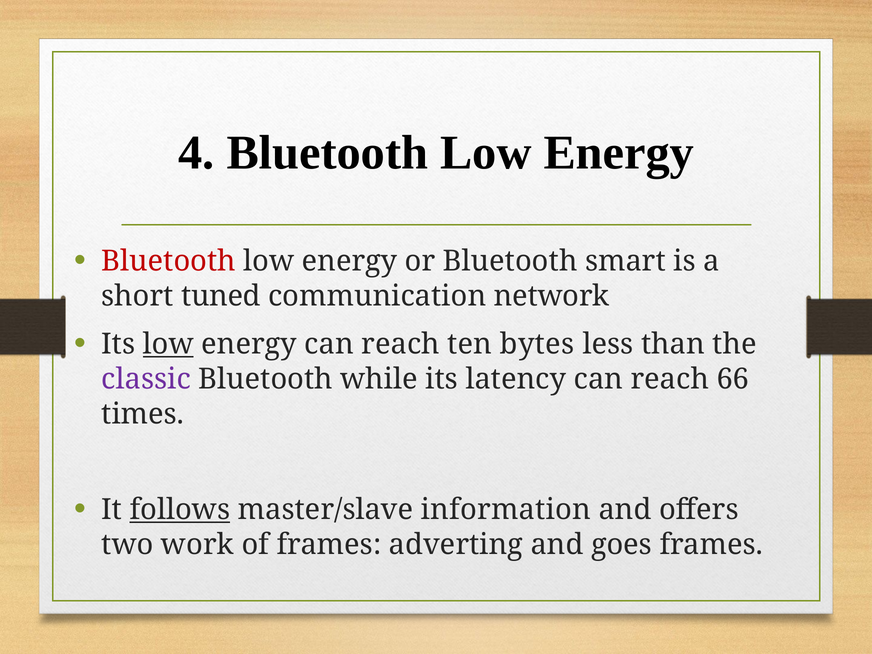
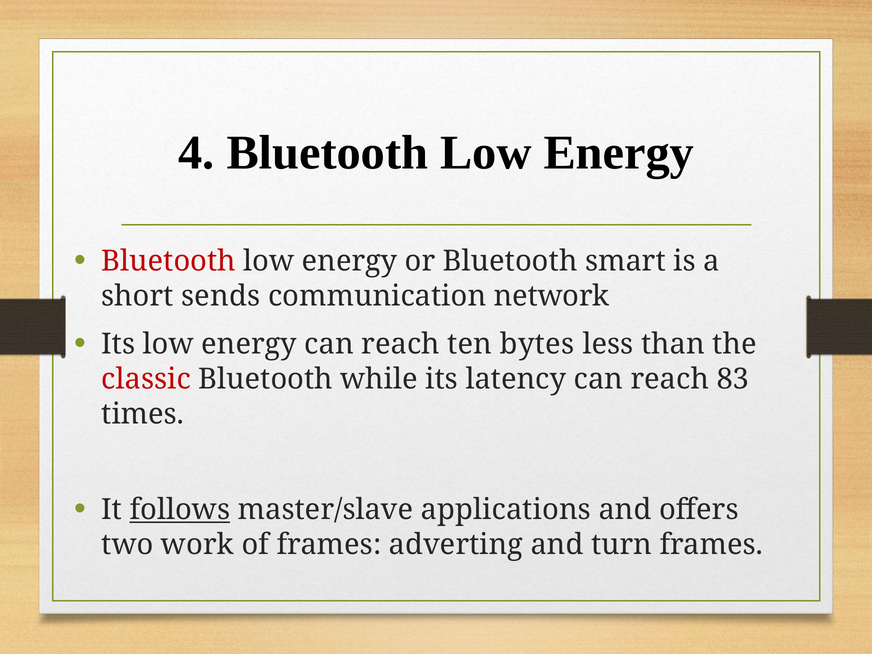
tuned: tuned -> sends (221, 296)
low underline: present -> none (168, 344)
classic colour: purple -> red (146, 379)
66: 66 -> 83 (733, 379)
information: information -> applications (506, 510)
goes: goes -> turn (622, 545)
